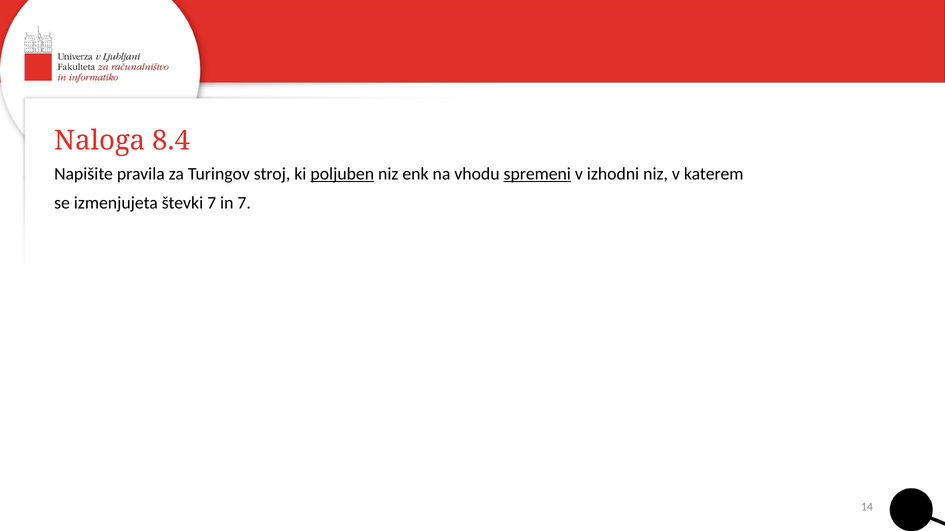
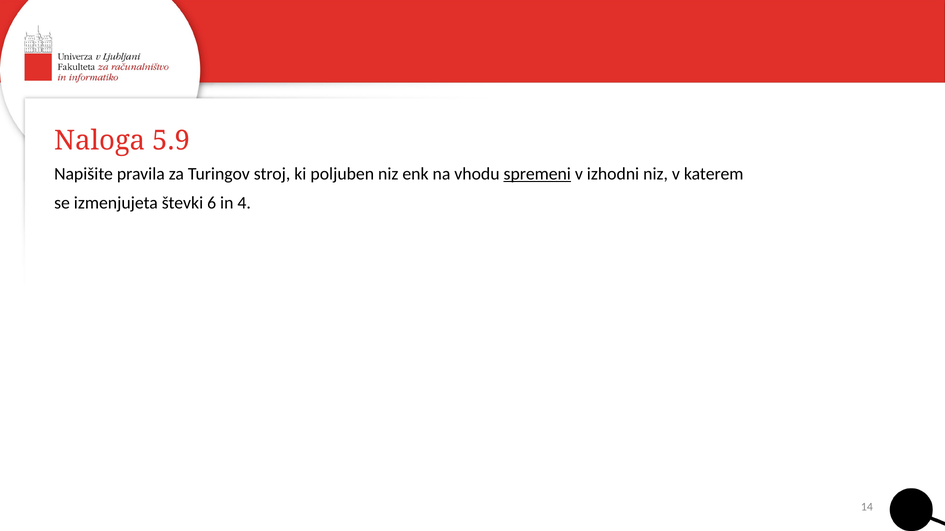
8.4: 8.4 -> 5.9 (171, 141)
poljuben underline: present -> none (342, 174)
števki 7: 7 -> 6 (212, 203)
in 7: 7 -> 4 (244, 203)
